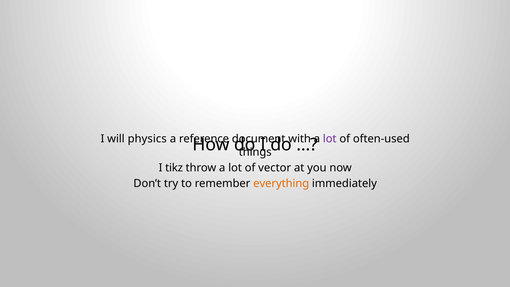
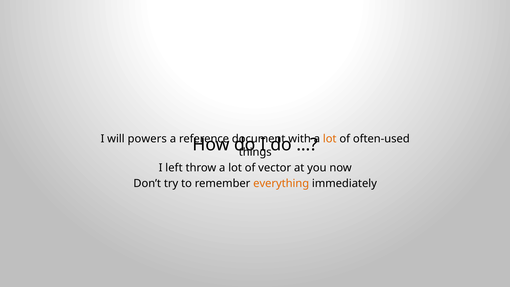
physics: physics -> powers (147, 139)
lot colour: purple -> orange (330, 139)
tikz: tikz -> left (174, 168)
